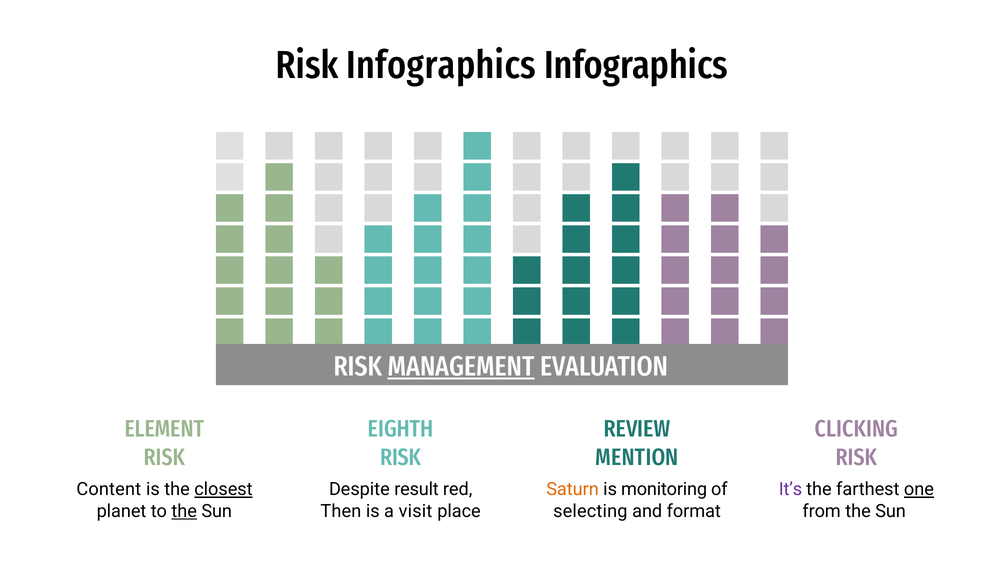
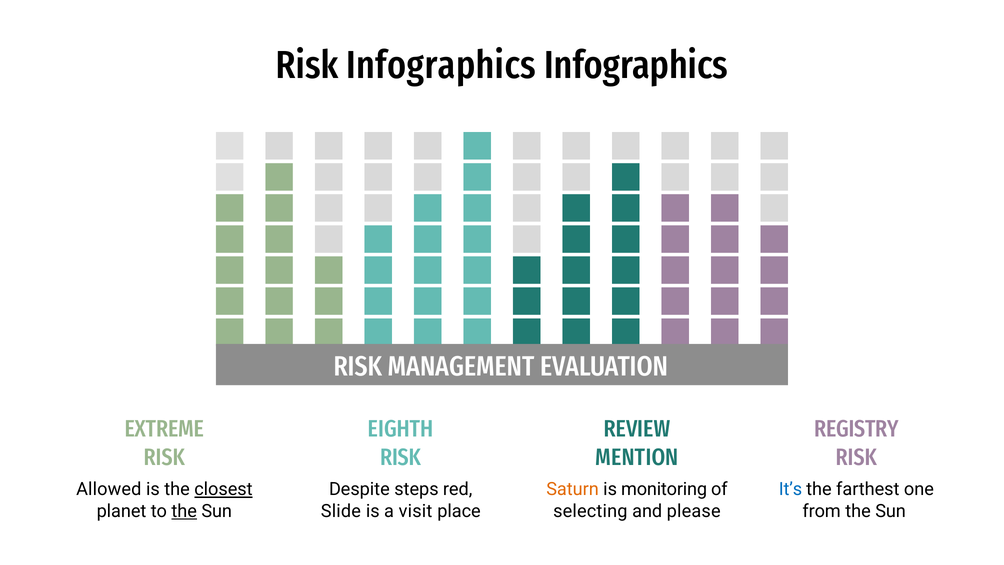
MANAGEMENT underline: present -> none (461, 366)
ELEMENT: ELEMENT -> EXTREME (164, 429)
CLICKING: CLICKING -> REGISTRY (857, 429)
Content: Content -> Allowed (109, 489)
result: result -> steps (416, 489)
It’s colour: purple -> blue (790, 489)
one underline: present -> none (919, 489)
Then: Then -> Slide (341, 511)
format: format -> please (694, 511)
